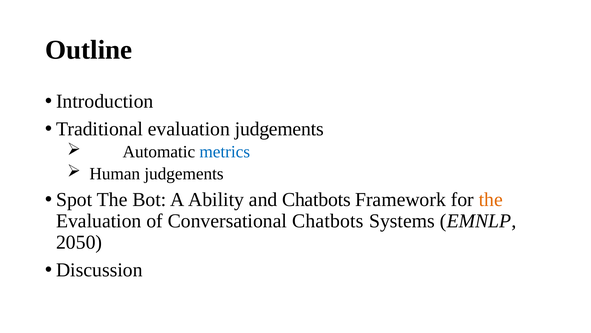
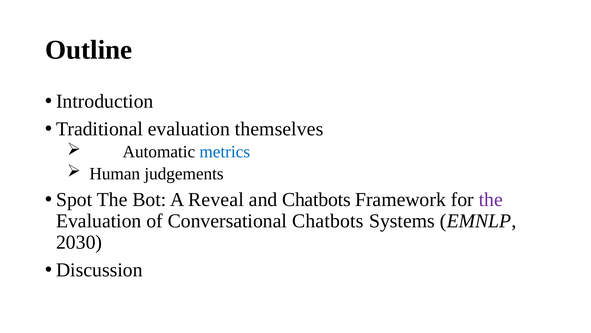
evaluation judgements: judgements -> themselves (279, 129)
Ability: Ability -> Reveal (216, 199)
the colour: orange -> purple (491, 199)
2050: 2050 -> 2030 (79, 242)
